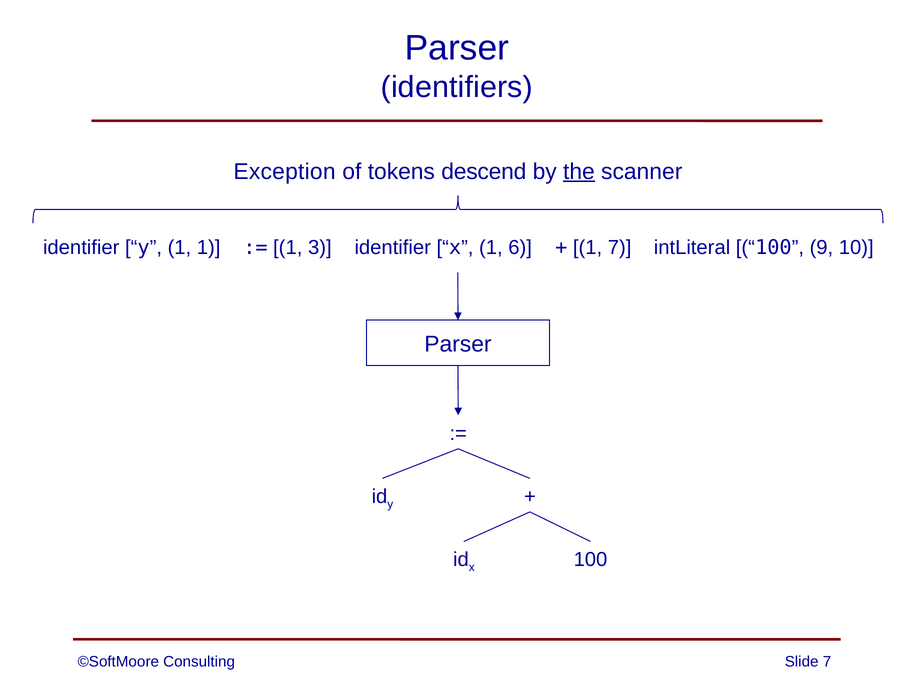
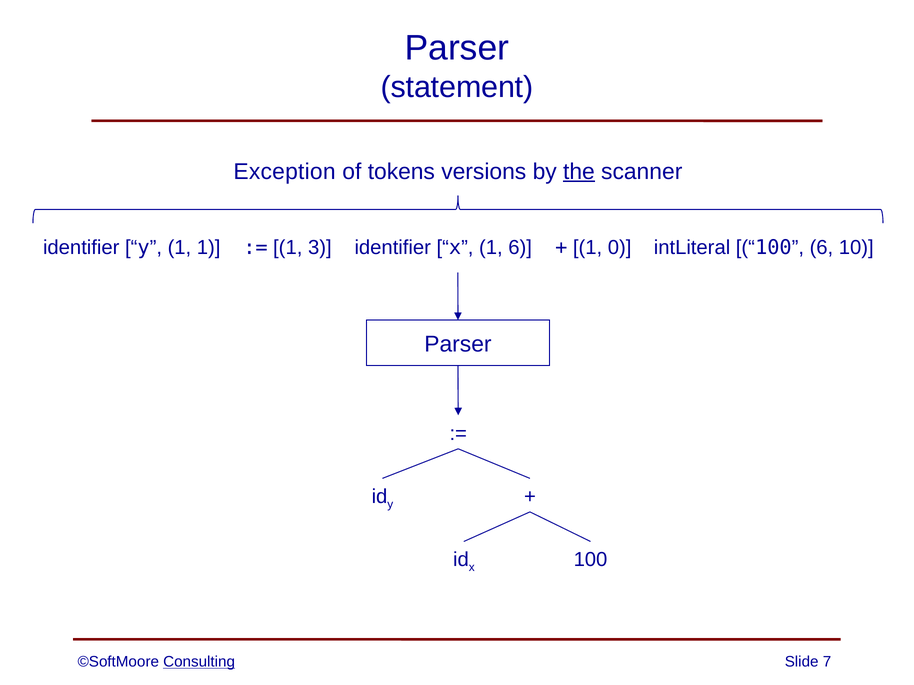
identifiers: identifiers -> statement (457, 87)
descend: descend -> versions (484, 172)
1 7: 7 -> 0 (620, 248)
100 9: 9 -> 6 (821, 248)
Consulting underline: none -> present (199, 662)
